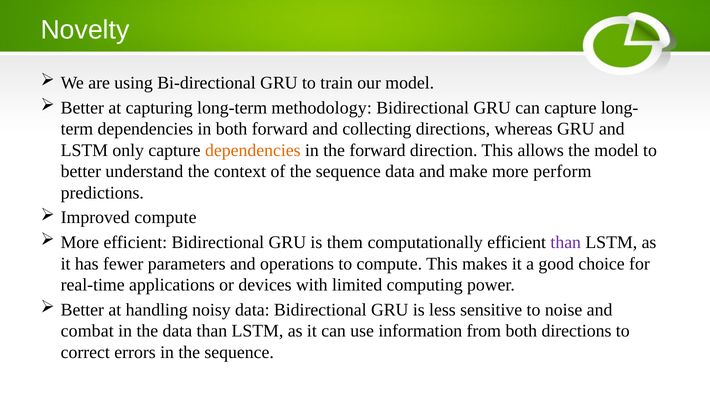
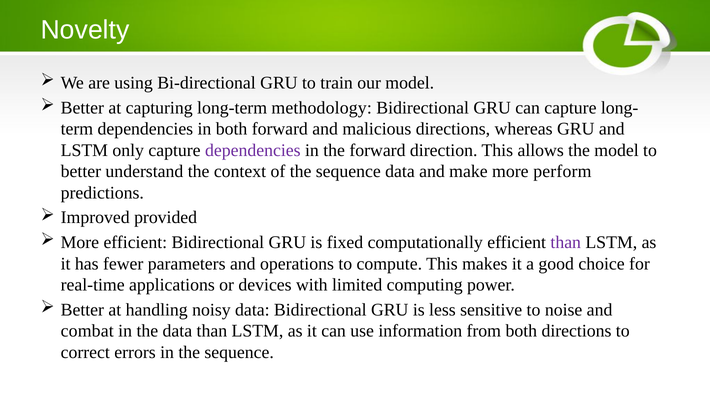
collecting: collecting -> malicious (377, 129)
dependencies colour: orange -> purple (253, 150)
Improved compute: compute -> provided (166, 218)
them: them -> fixed (345, 243)
